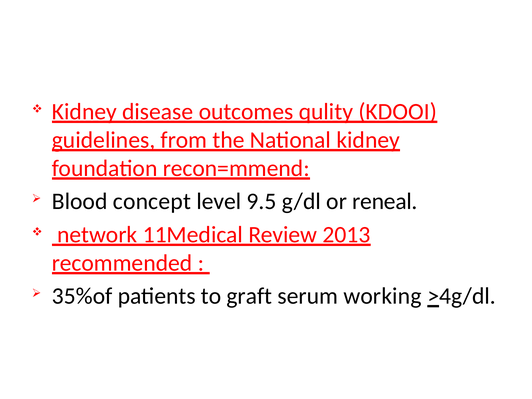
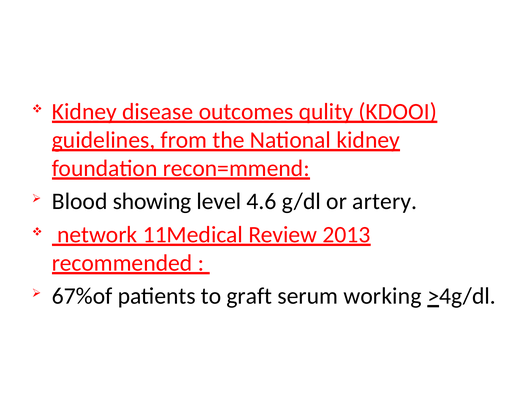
concept: concept -> showing (152, 201)
9.5: 9.5 -> 4.6 (262, 201)
reneal: reneal -> artery (385, 201)
35%of: 35%of -> 67%of (82, 296)
